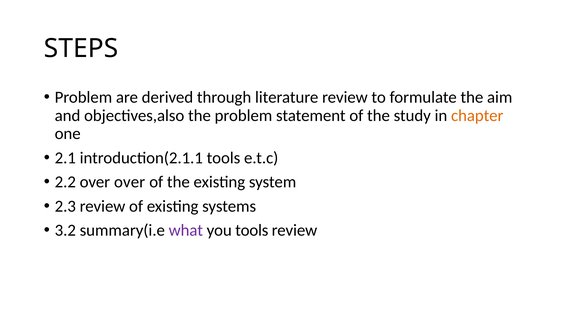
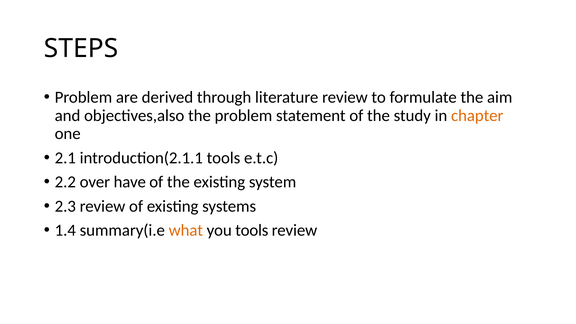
over over: over -> have (130, 182)
3.2: 3.2 -> 1.4 (65, 230)
what colour: purple -> orange (186, 230)
